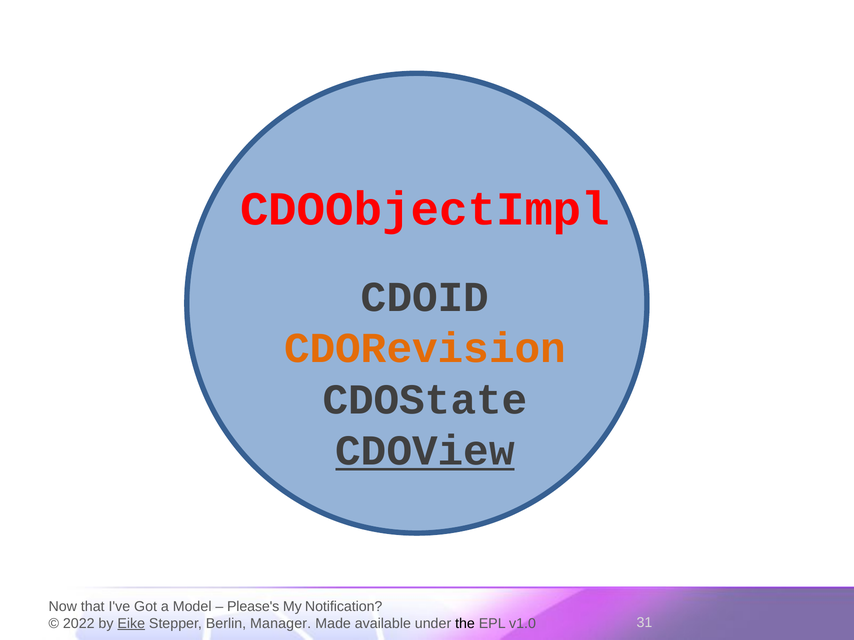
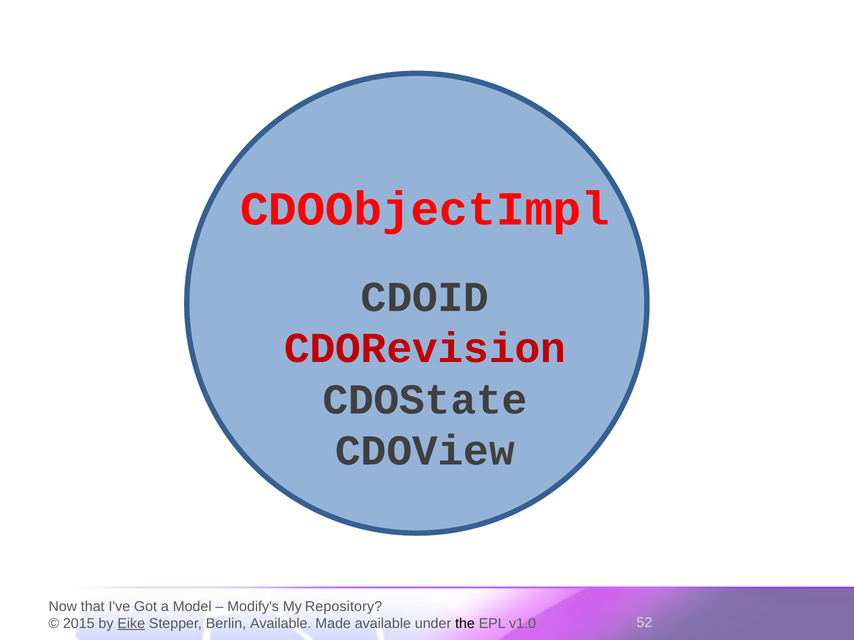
CDORevision colour: orange -> red (425, 349)
CDOView underline: present -> none (425, 451)
Please's: Please's -> Modify's (253, 607)
Notification: Notification -> Repository (344, 607)
2022: 2022 -> 2015 (79, 624)
Berlin Manager: Manager -> Available (281, 624)
31: 31 -> 52 (644, 623)
